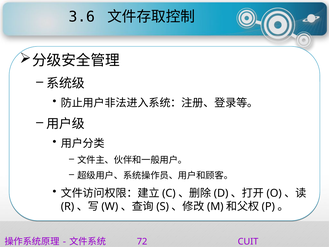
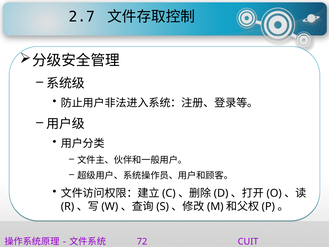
3.6: 3.6 -> 2.7 (82, 17)
